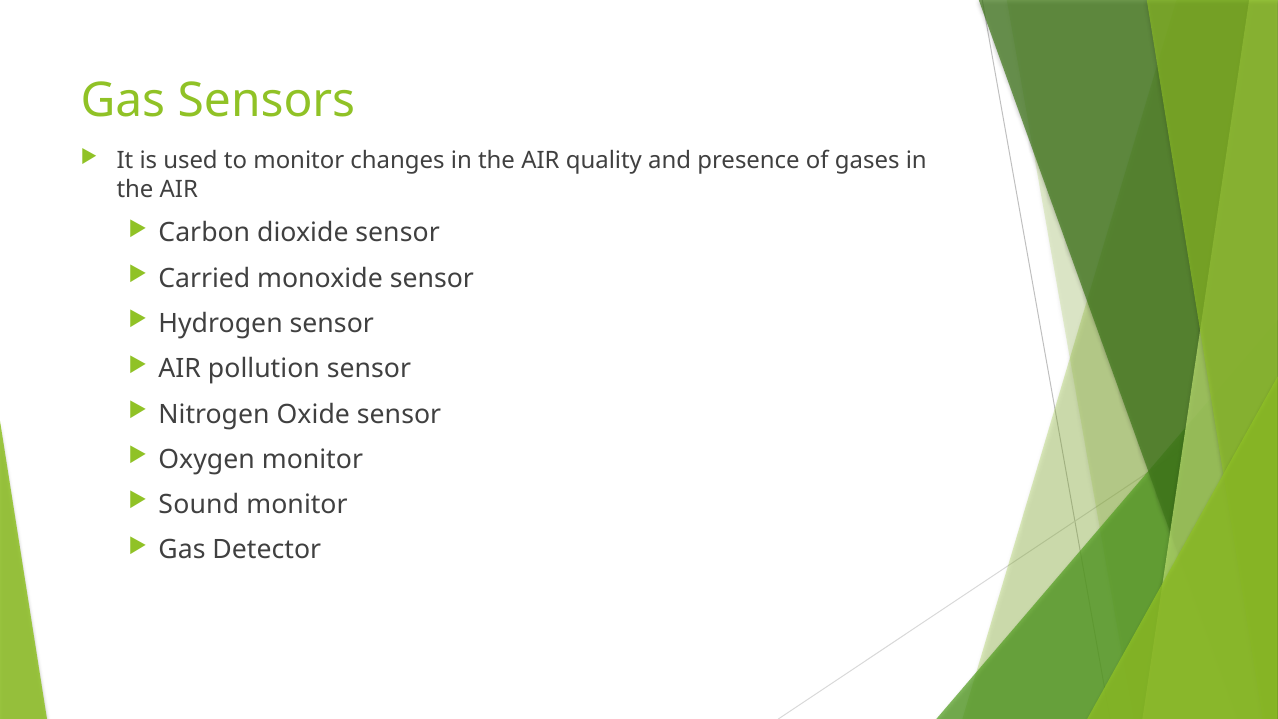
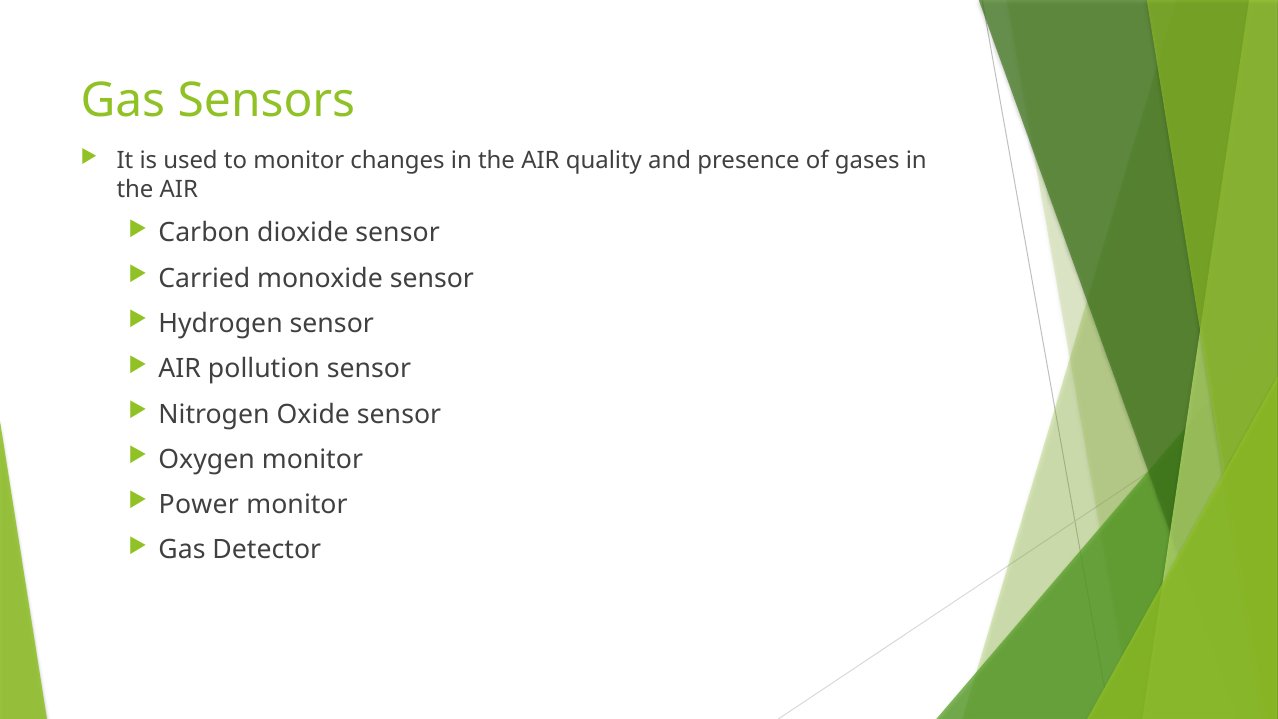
Sound: Sound -> Power (199, 505)
